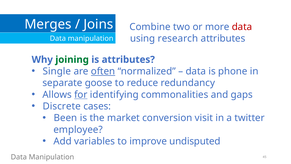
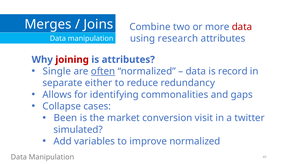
joining colour: green -> red (72, 60)
phone: phone -> record (233, 71)
goose: goose -> either (99, 83)
for underline: present -> none (81, 94)
Discrete: Discrete -> Collapse (62, 106)
employee: employee -> simulated (78, 129)
improve undisputed: undisputed -> normalized (195, 141)
